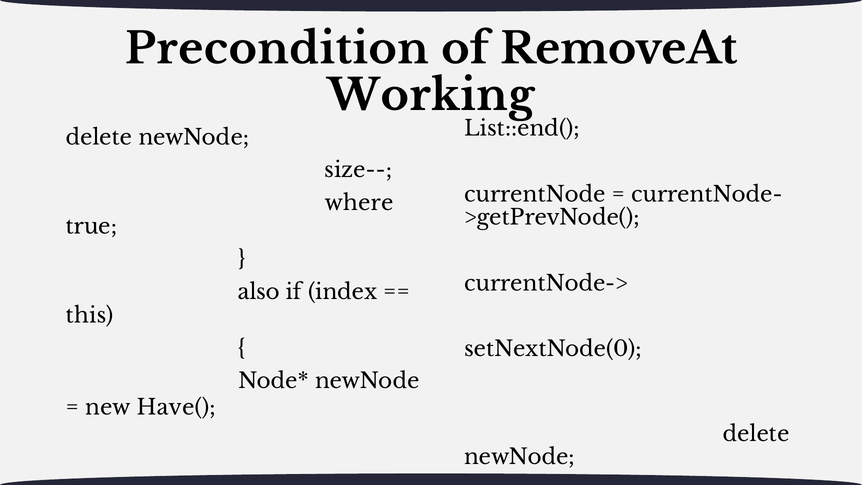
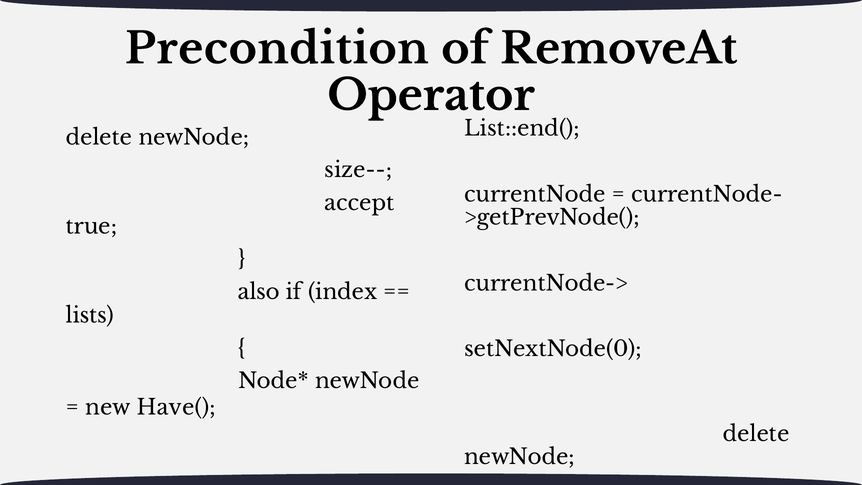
Working: Working -> Operator (431, 96)
where: where -> accept (359, 203)
this: this -> lists (90, 315)
